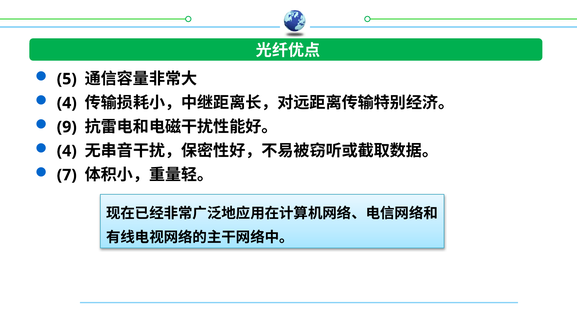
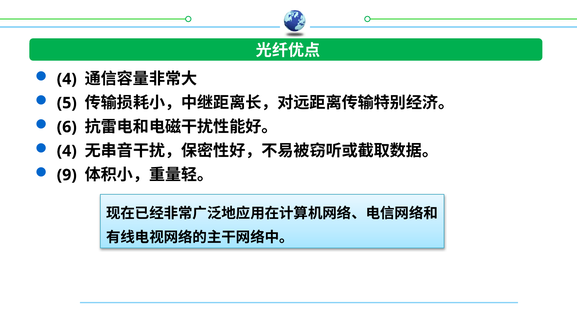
5: 5 -> 4 (67, 79)
4: 4 -> 5 (67, 103)
9: 9 -> 6 (67, 127)
7: 7 -> 9 (67, 175)
